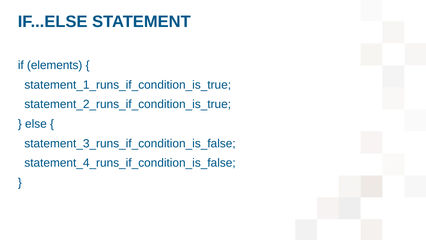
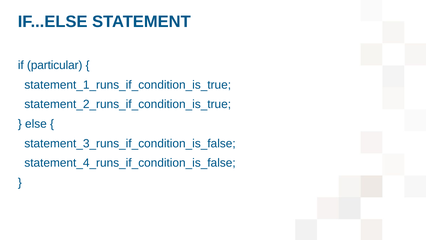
elements: elements -> particular (55, 65)
